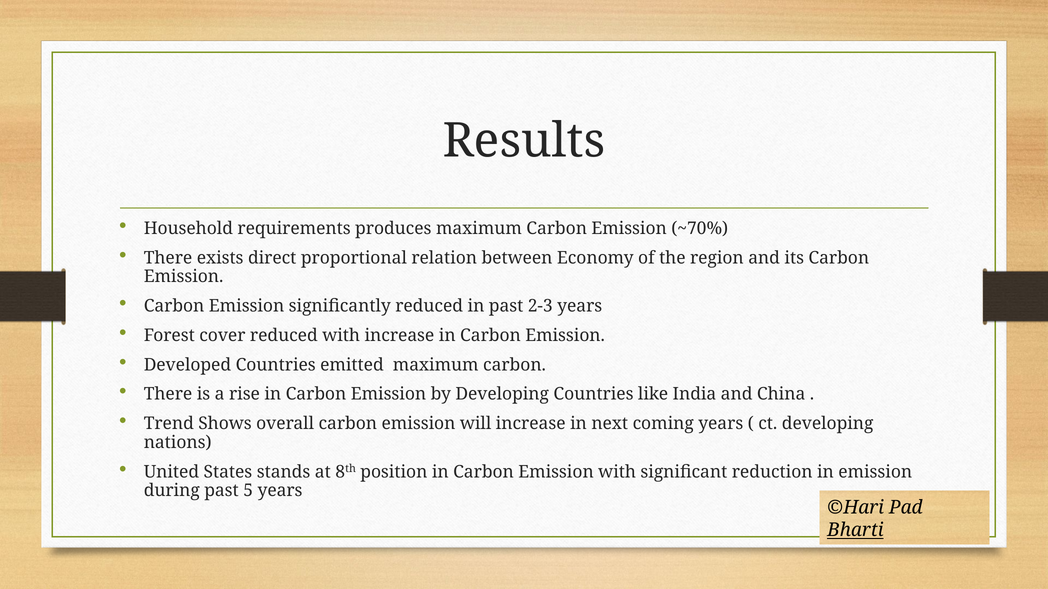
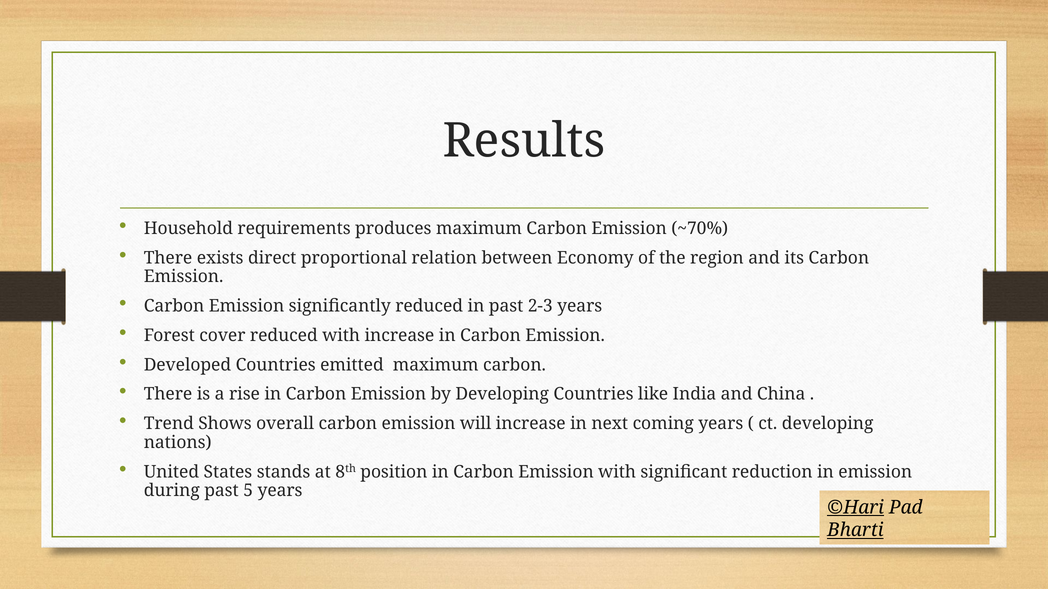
©Hari underline: none -> present (856, 508)
